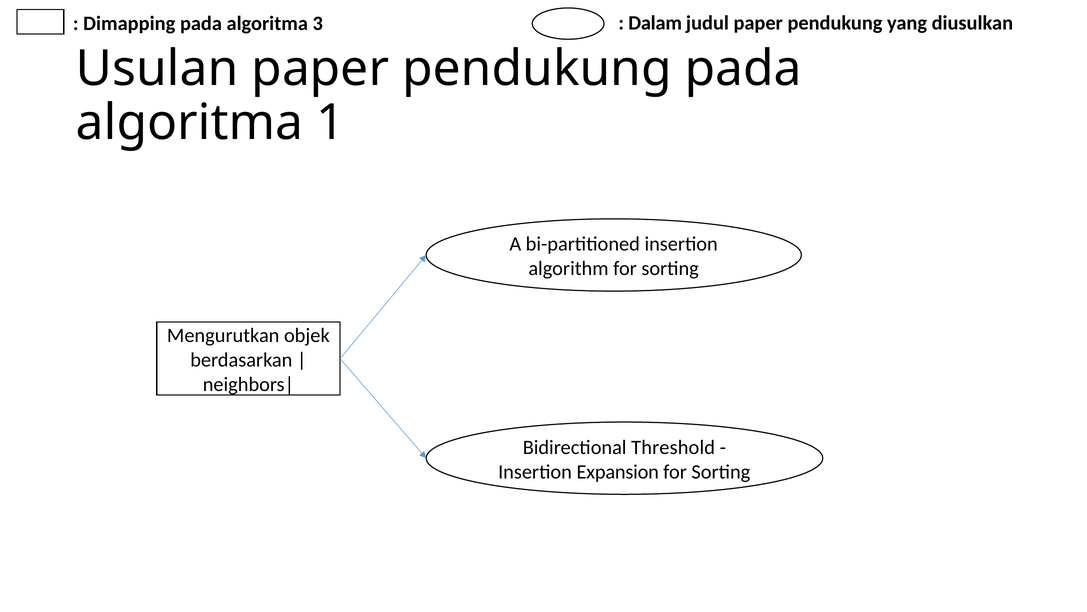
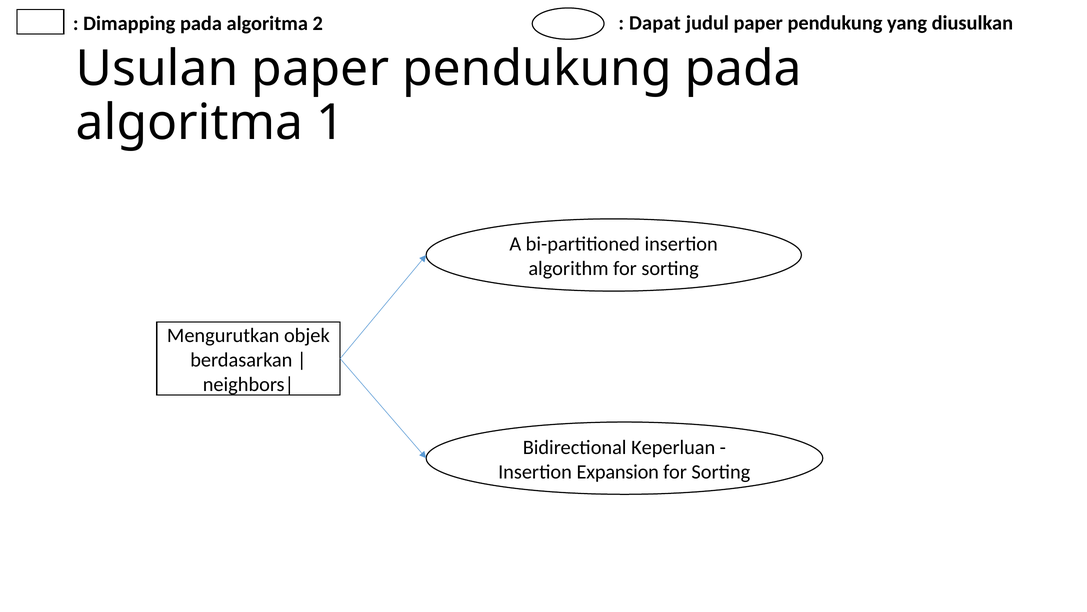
3: 3 -> 2 (318, 24)
Dalam: Dalam -> Dapat (655, 23)
Threshold: Threshold -> Keperluan (673, 447)
